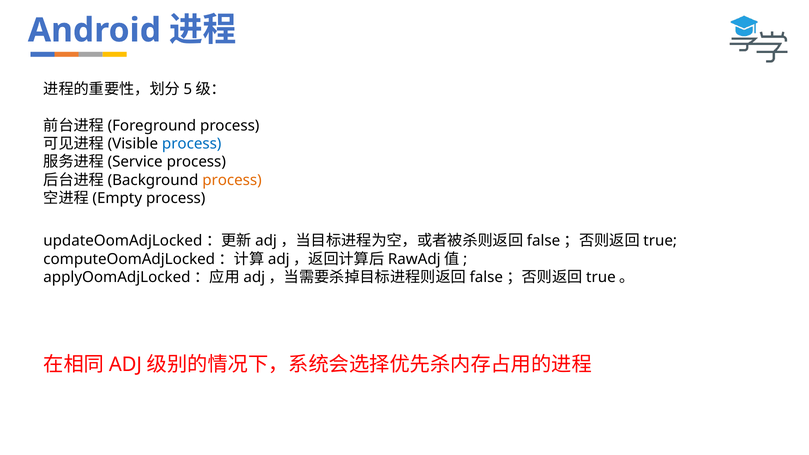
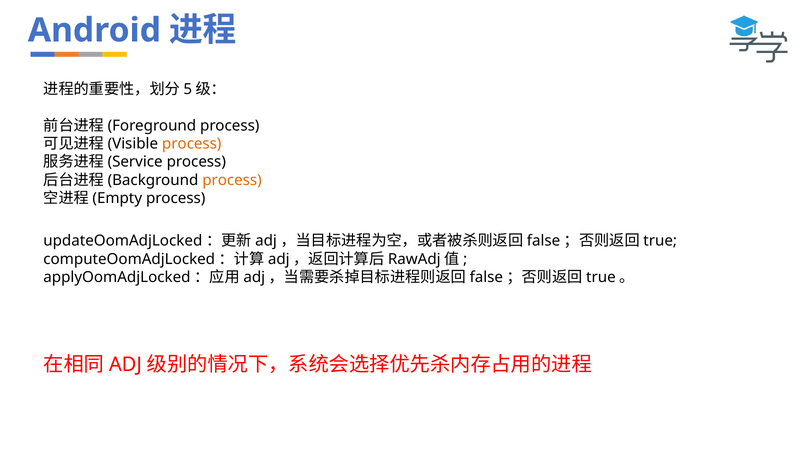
process colour: blue -> orange (192, 144)
